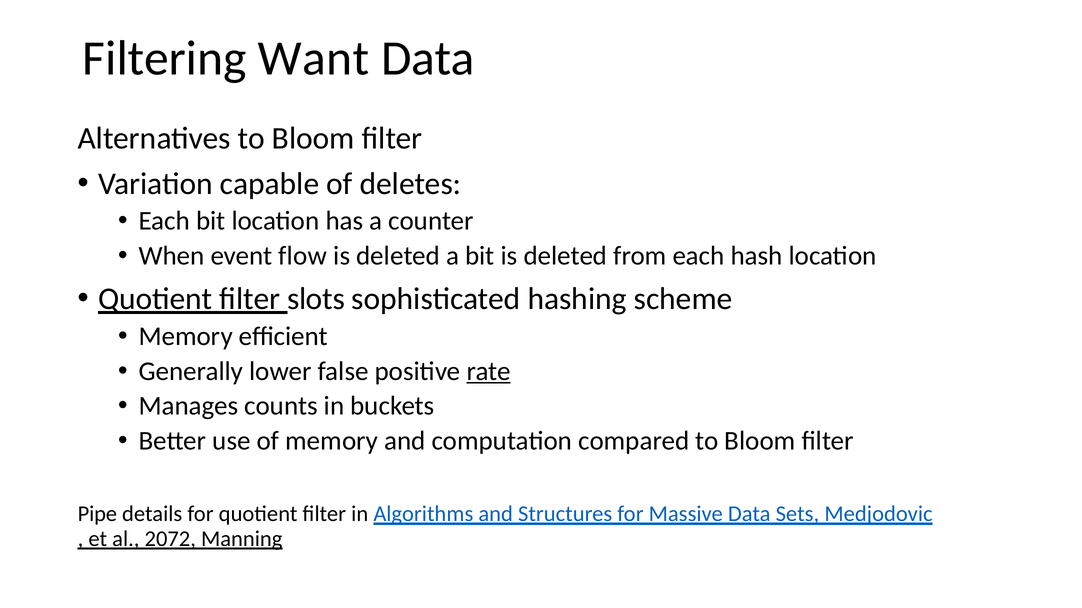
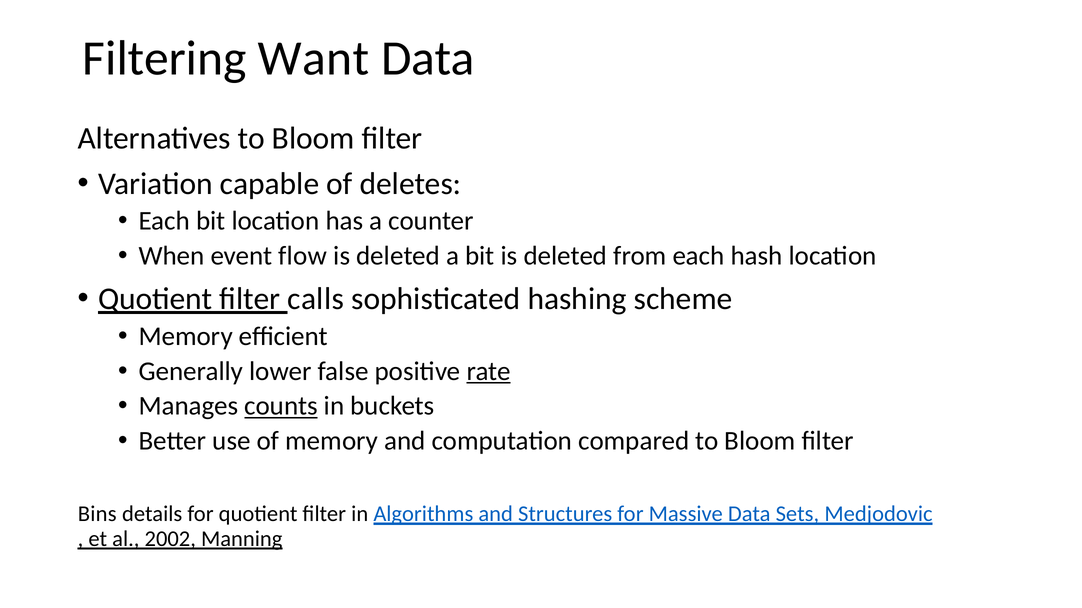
slots: slots -> calls (316, 299)
counts underline: none -> present (281, 406)
Pipe: Pipe -> Bins (97, 515)
2072: 2072 -> 2002 (170, 539)
